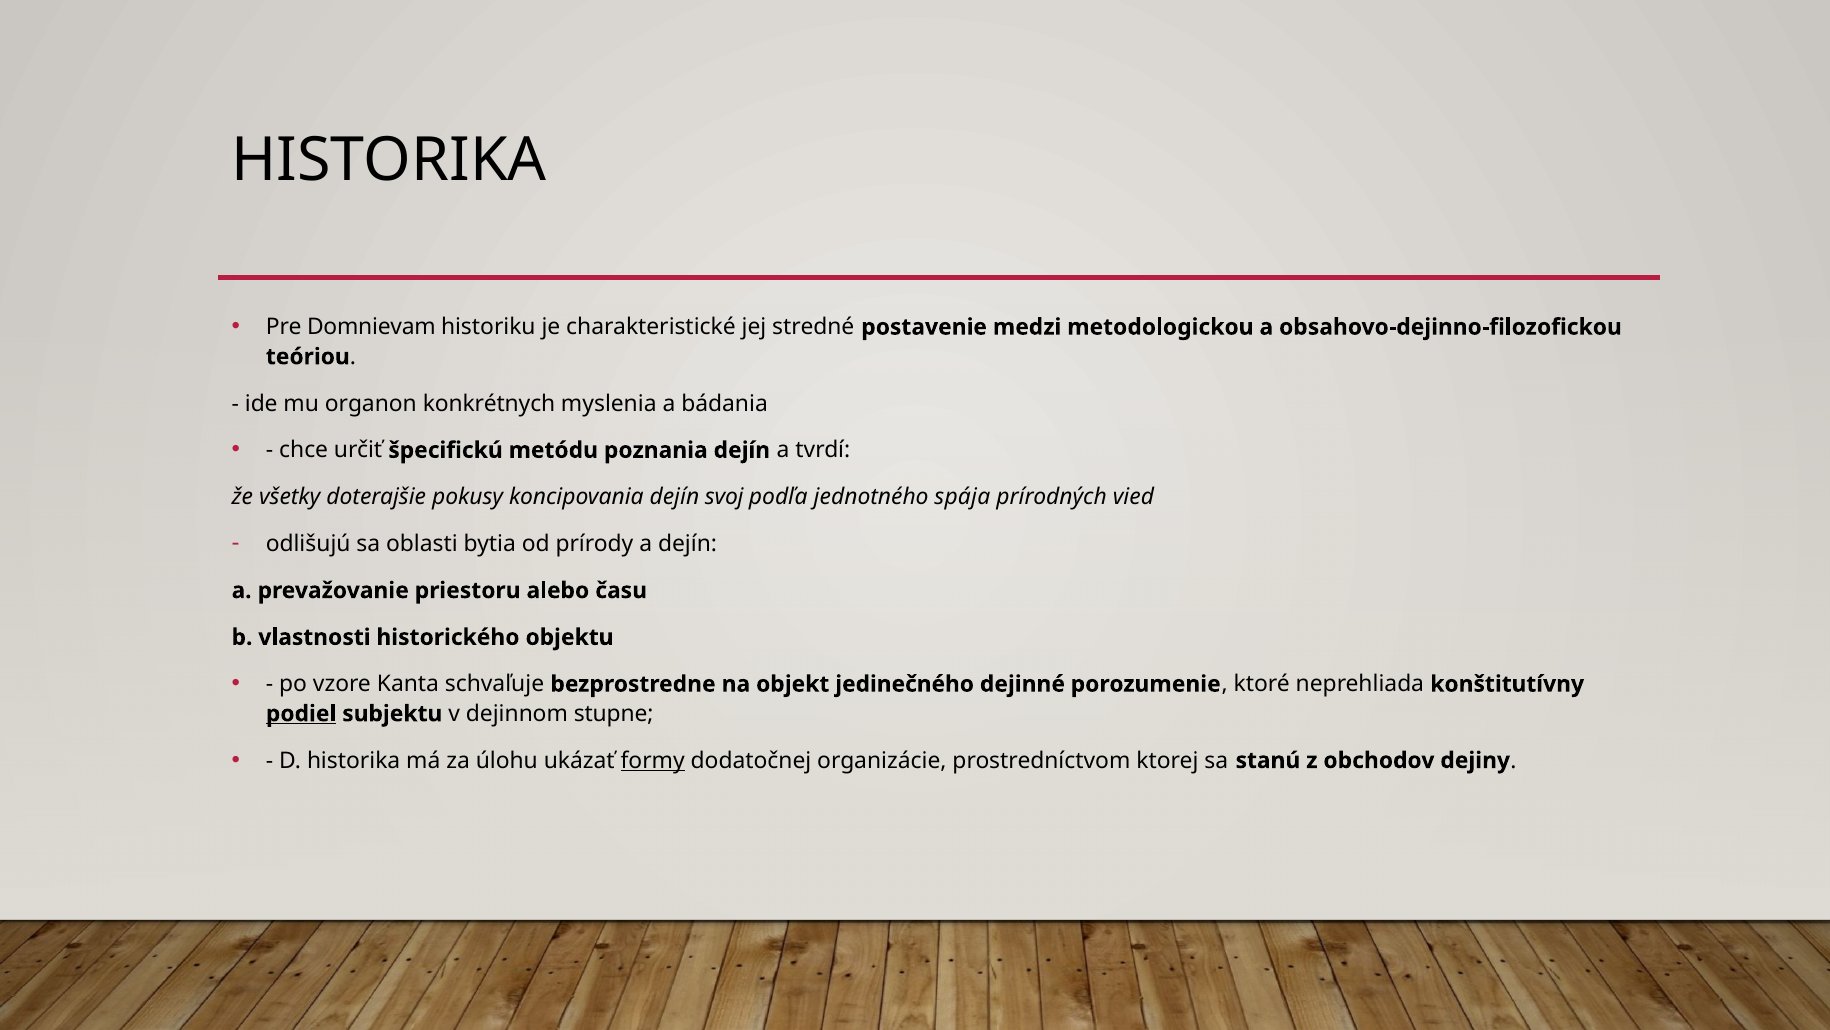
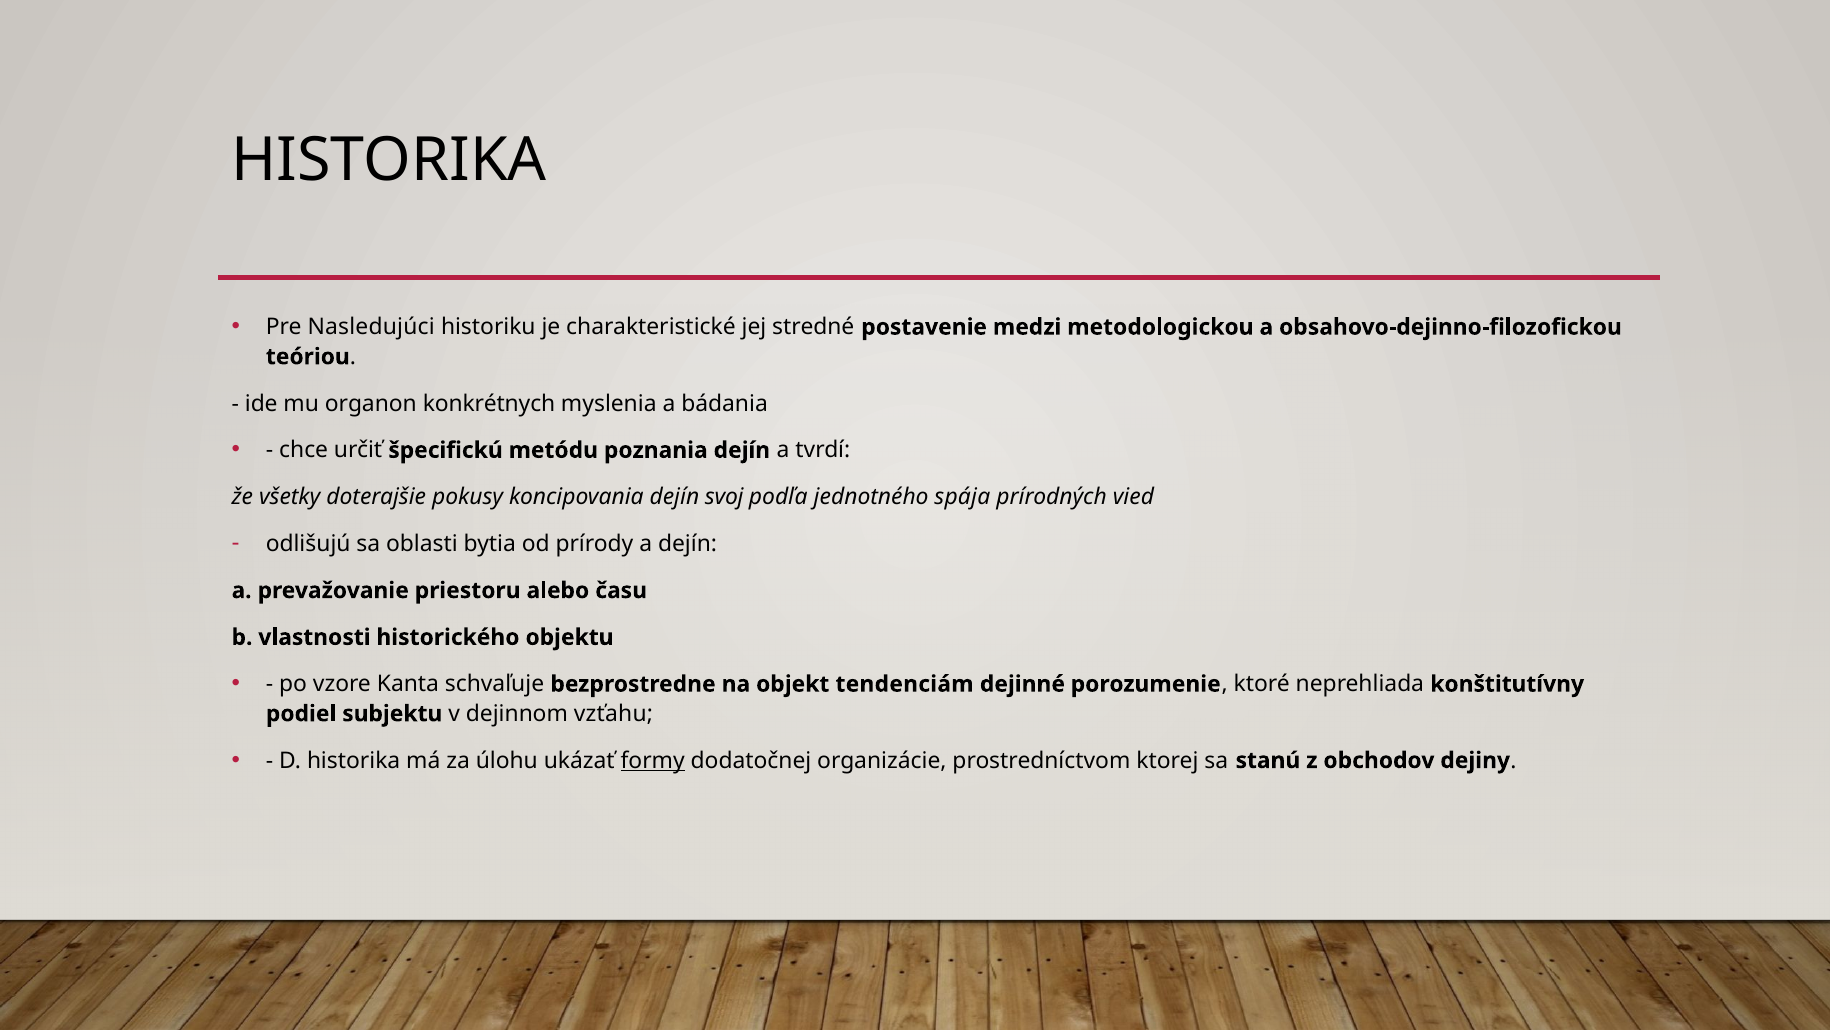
Domnievam: Domnievam -> Nasledujúci (371, 327)
jedinečného: jedinečného -> tendenciám (905, 684)
podiel underline: present -> none (301, 713)
stupne: stupne -> vzťahu (613, 713)
